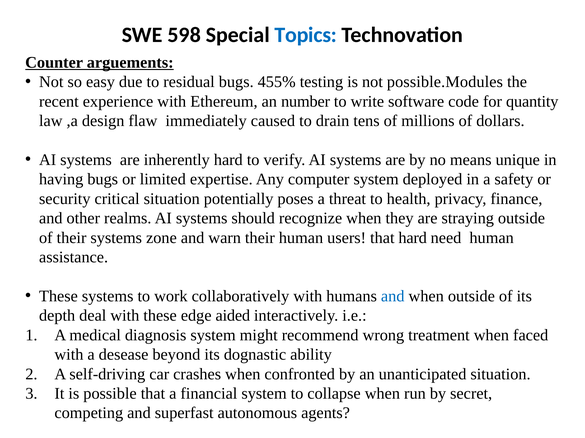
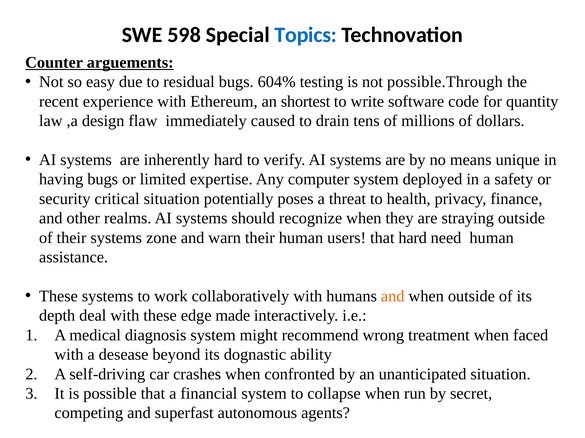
455%: 455% -> 604% (277, 82)
possible.Modules: possible.Modules -> possible.Through (445, 82)
number: number -> shortest (306, 102)
and colour: blue -> orange (393, 297)
aided: aided -> made (233, 316)
